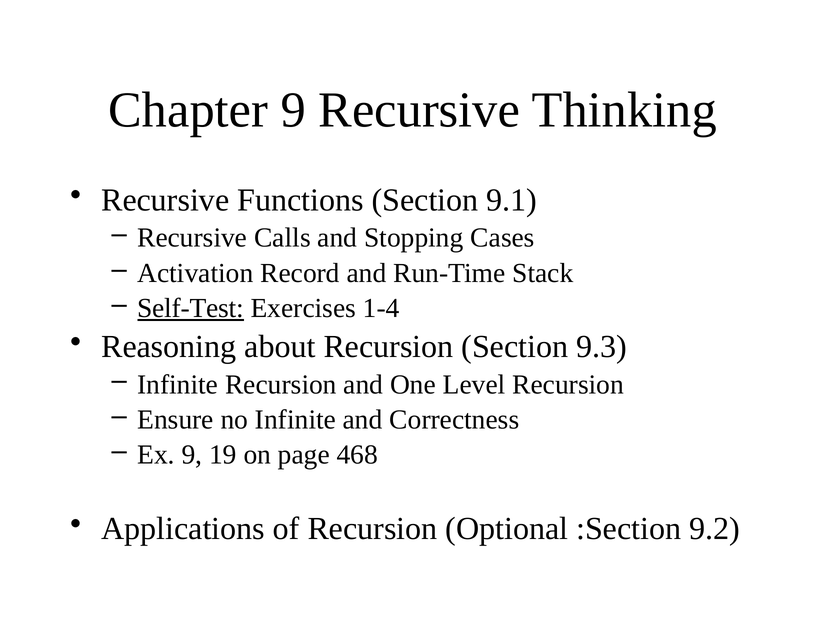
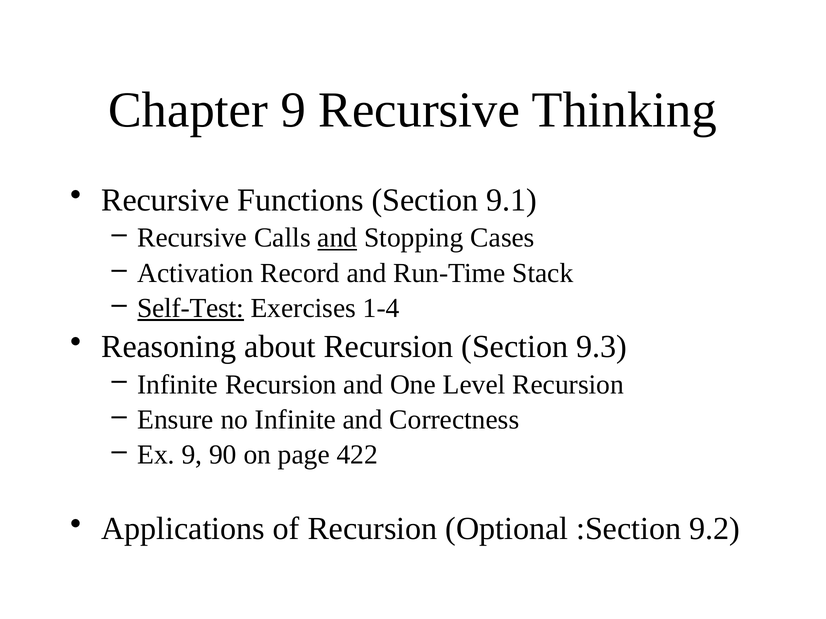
and underline: none -> present (337, 238)
19: 19 -> 90 (223, 455)
468: 468 -> 422 (357, 455)
